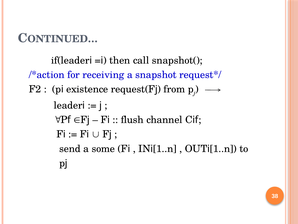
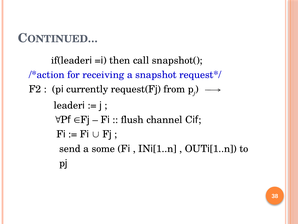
existence: existence -> currently (87, 89)
